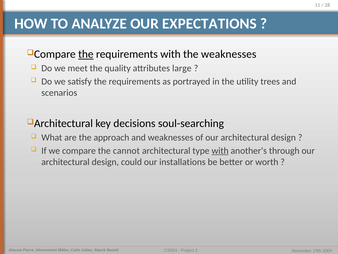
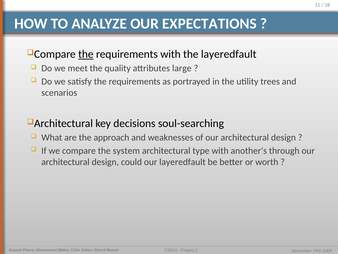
the weaknesses: weaknesses -> layeredfault (229, 54)
cannot: cannot -> system (126, 150)
with underline: present -> none (220, 150)
our installations: installations -> layeredfault (182, 162)
